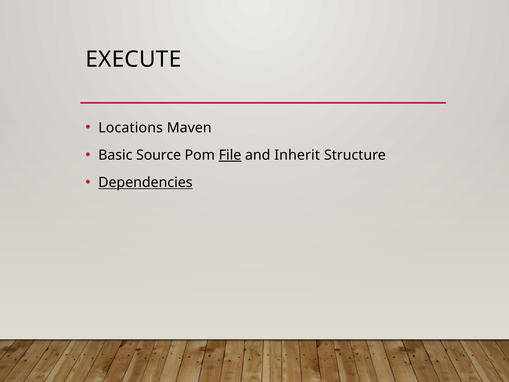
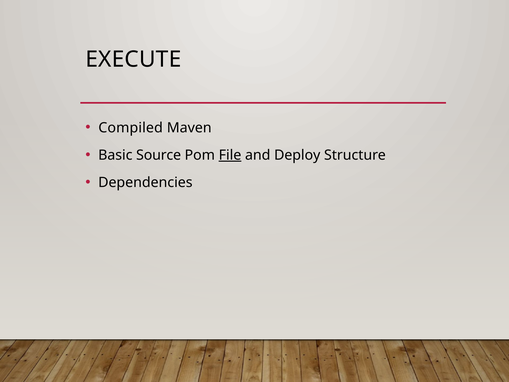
Locations: Locations -> Compiled (131, 128)
Inherit: Inherit -> Deploy (297, 155)
Dependencies underline: present -> none (145, 182)
